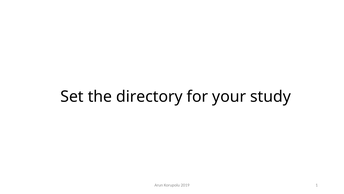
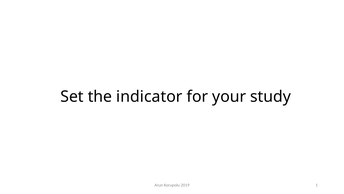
directory: directory -> indicator (149, 96)
